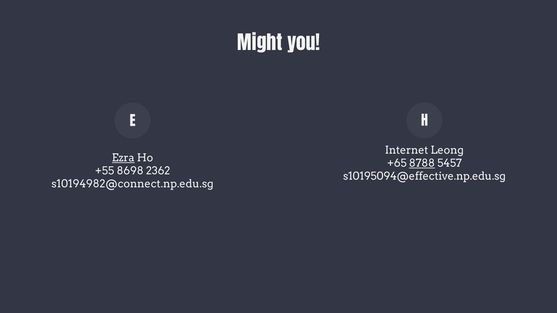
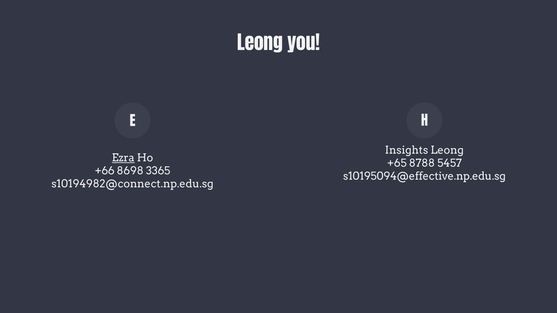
Might: Might -> Leong (260, 44)
Internet: Internet -> Insights (407, 150)
8788 underline: present -> none (422, 163)
+55: +55 -> +66 (105, 171)
2362: 2362 -> 3365 (158, 171)
